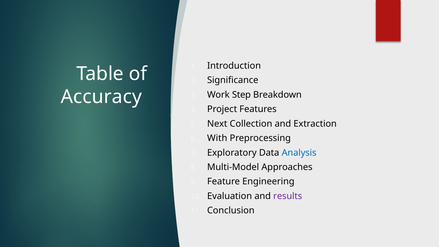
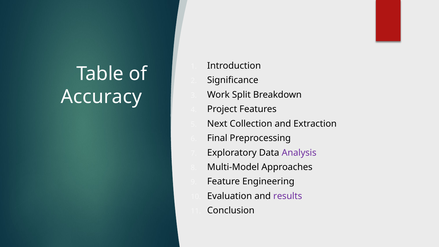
Step: Step -> Split (241, 95)
With: With -> Final (217, 138)
Analysis colour: blue -> purple (299, 153)
